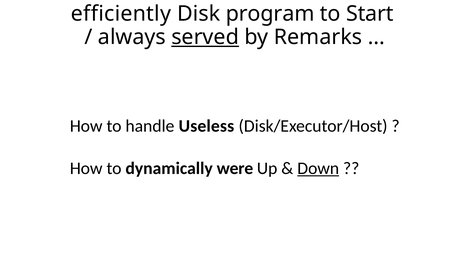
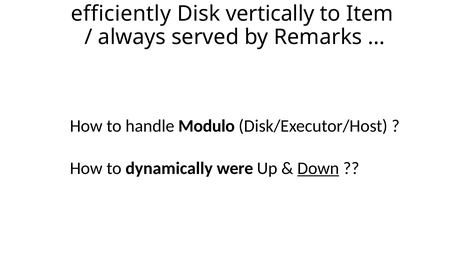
program: program -> vertically (270, 14)
Start: Start -> Item (370, 14)
served underline: present -> none (205, 37)
Useless: Useless -> Modulo (207, 126)
